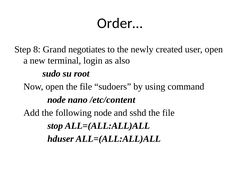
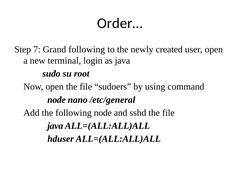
8: 8 -> 7 (37, 49)
Grand negotiates: negotiates -> following (87, 49)
as also: also -> java (122, 61)
/etc/content: /etc/content -> /etc/general (113, 100)
stop: stop -> java (55, 126)
